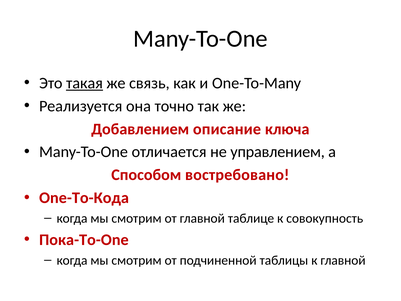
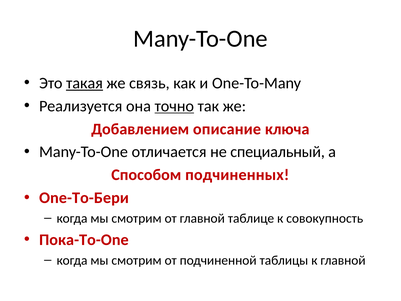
точно underline: none -> present (174, 106)
управлением: управлением -> специальный (278, 152)
востребовано: востребовано -> подчиненных (237, 175)
One-To-Кода: One-To-Кода -> One-To-Бери (84, 198)
